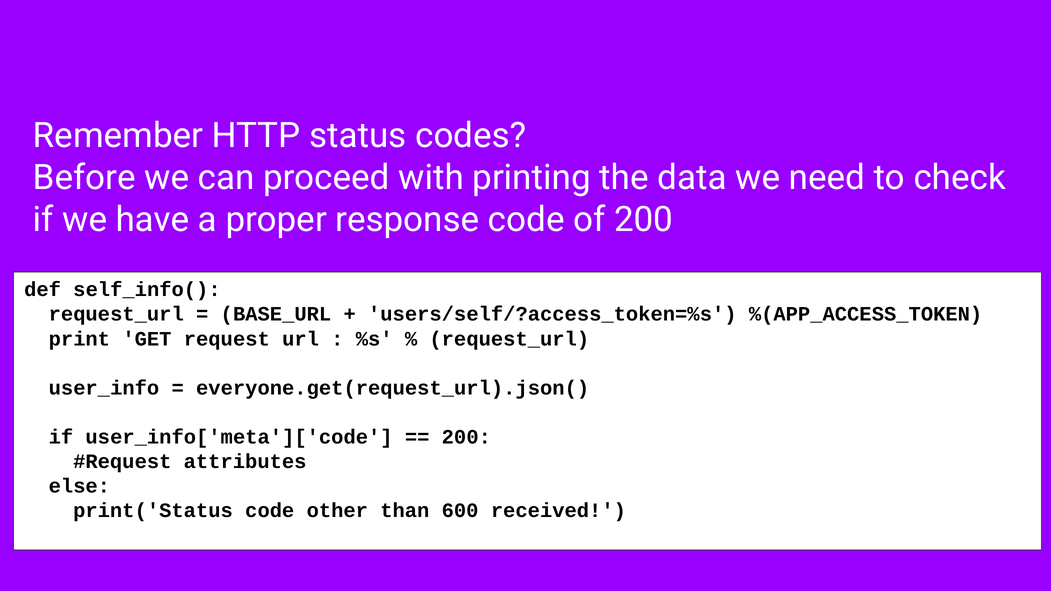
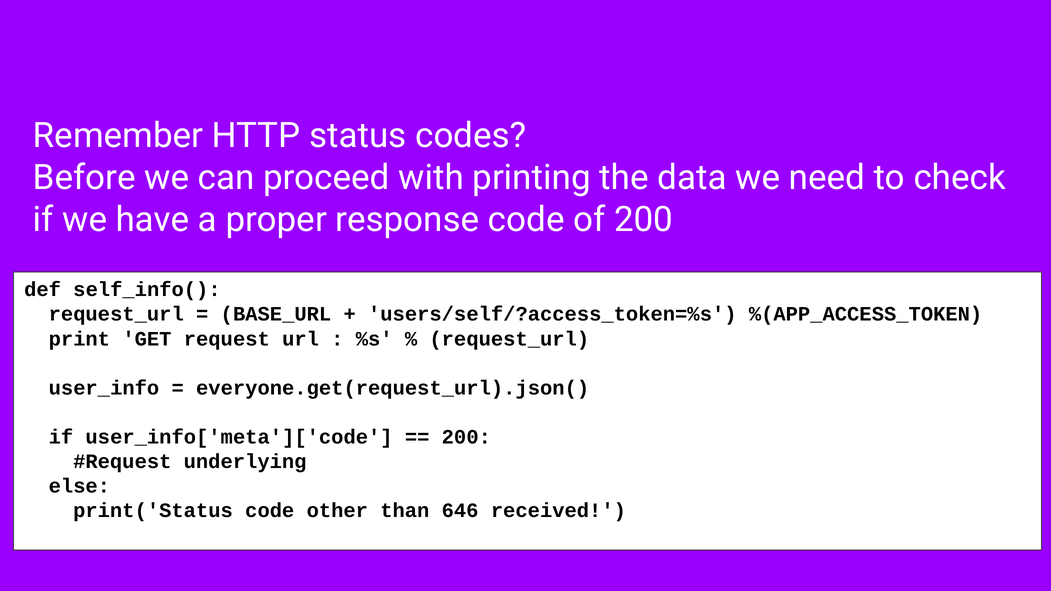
attributes: attributes -> underlying (245, 462)
600: 600 -> 646 (460, 511)
